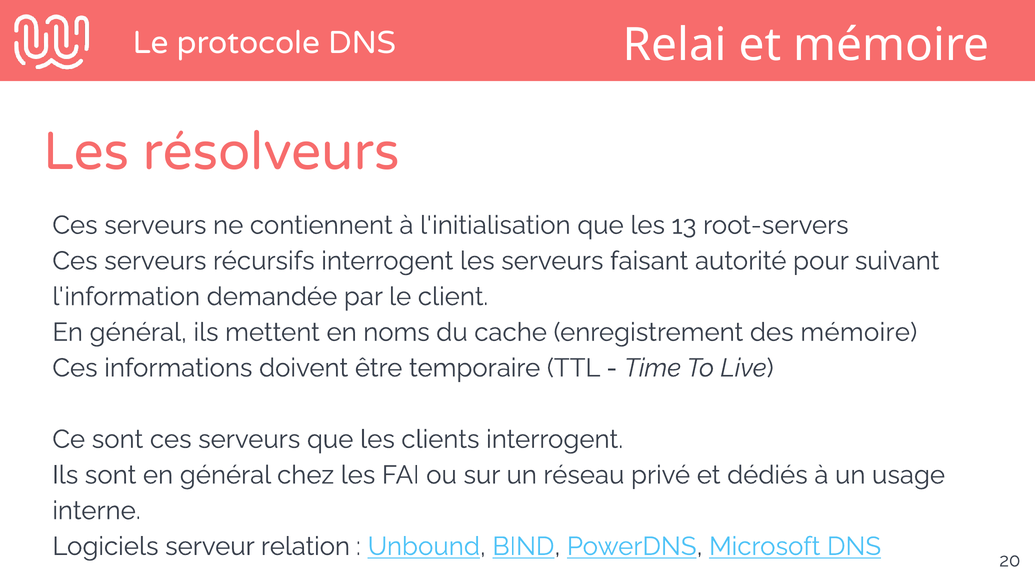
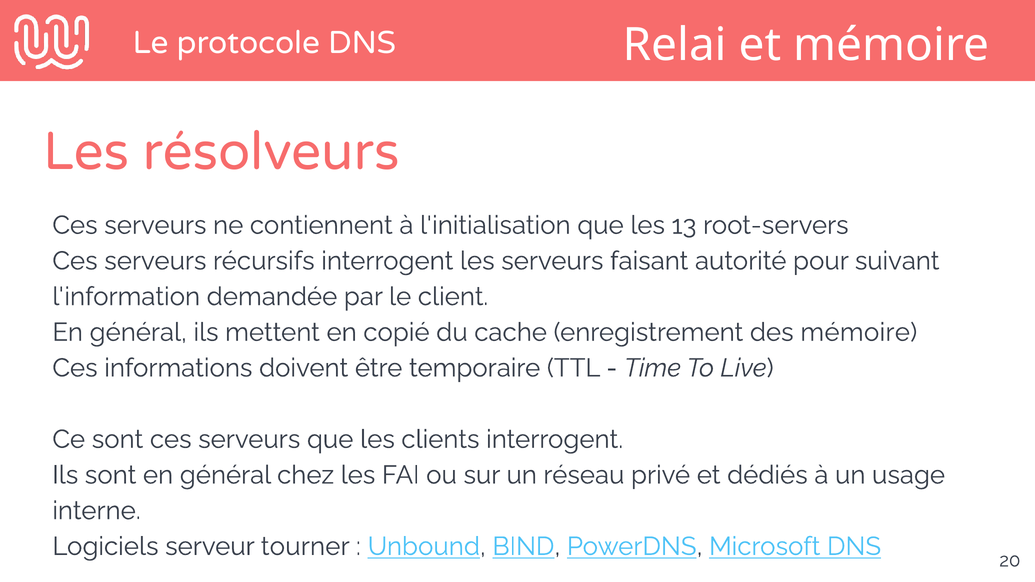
noms: noms -> copié (396, 332)
relation: relation -> tourner (305, 547)
